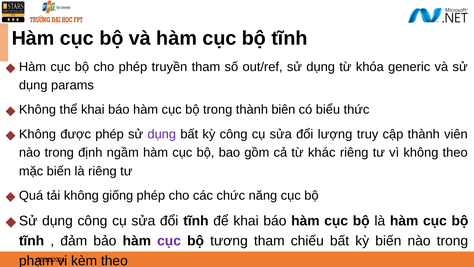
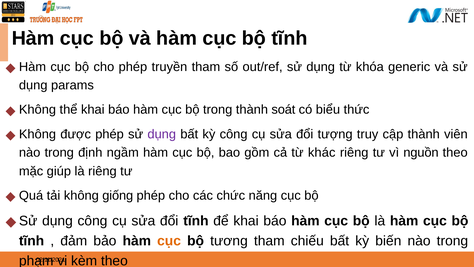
biên: biên -> soát (283, 110)
lượng: lượng -> tượng (335, 134)
vì không: không -> nguồn (421, 152)
mặc biến: biến -> giúp (59, 171)
cục colour: purple -> orange (169, 241)
